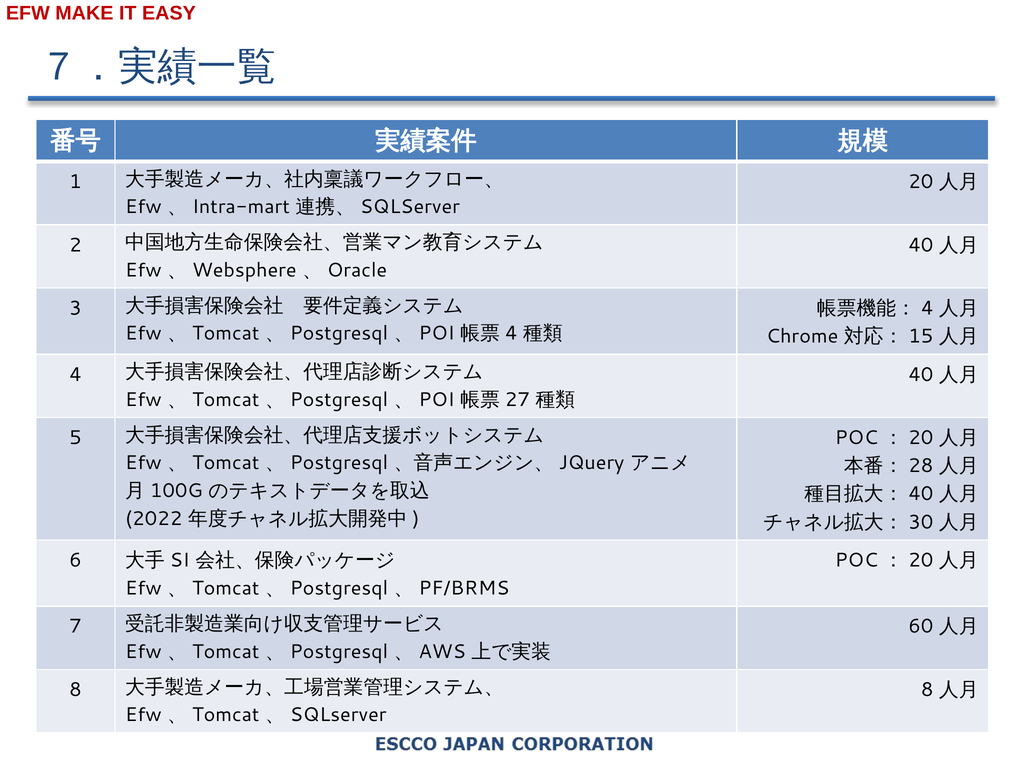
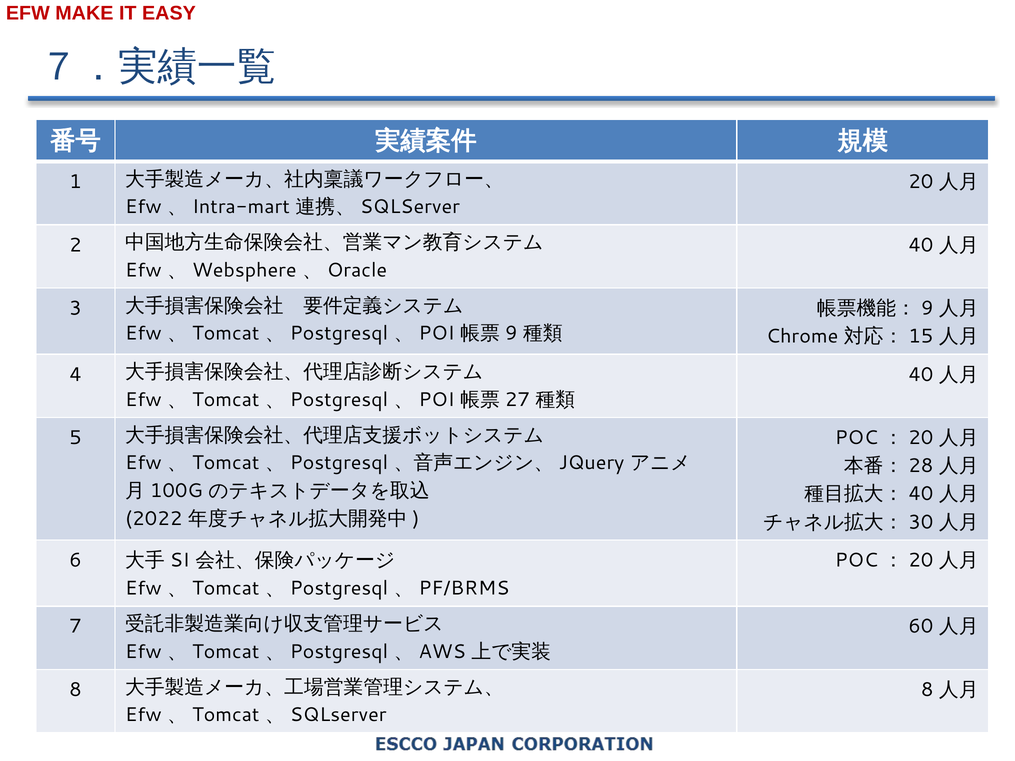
4: 4 -> 9 (927, 308)
4: 4 -> 9 (511, 333)
